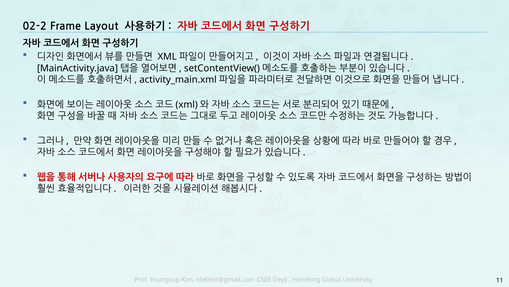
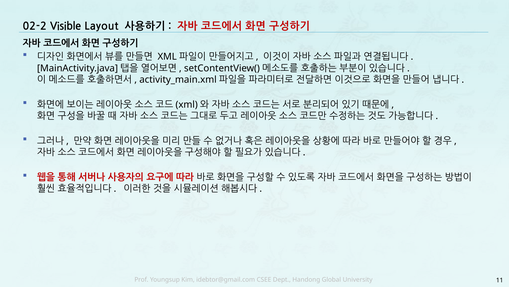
Frame: Frame -> Visible (66, 26)
